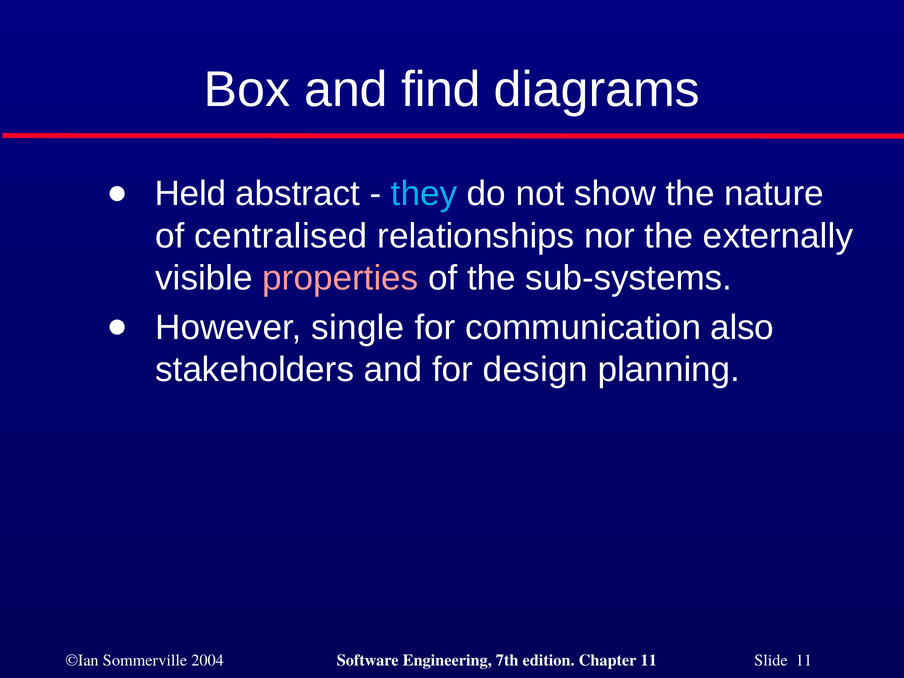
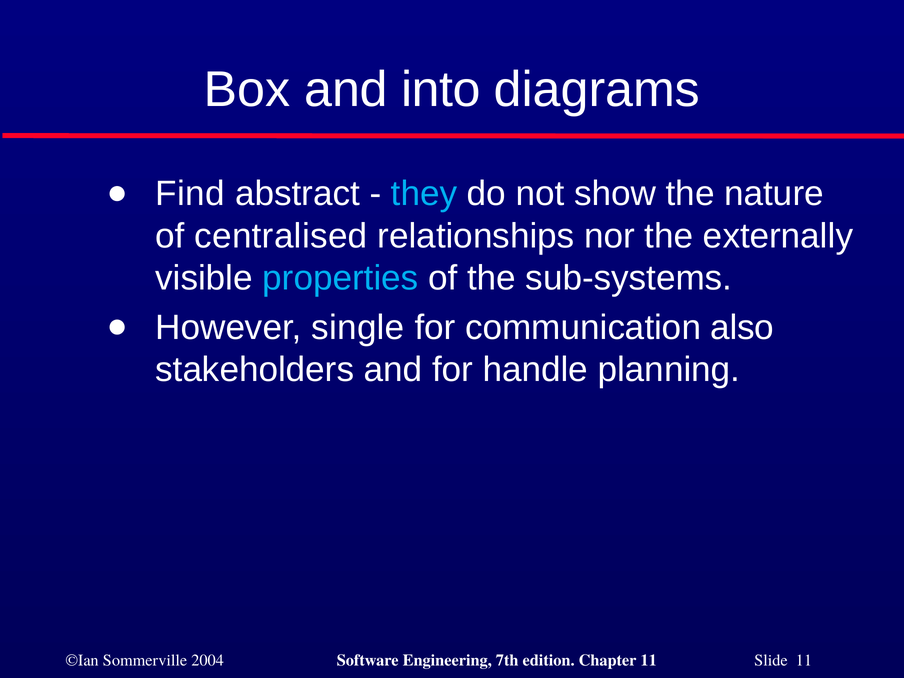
find: find -> into (441, 90)
Held: Held -> Find (190, 194)
properties colour: pink -> light blue (340, 278)
design: design -> handle (535, 370)
